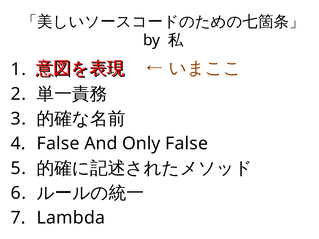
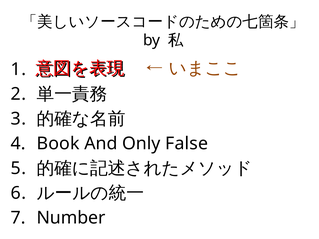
False: False -> Book (58, 144)
Lambda: Lambda -> Number (71, 218)
